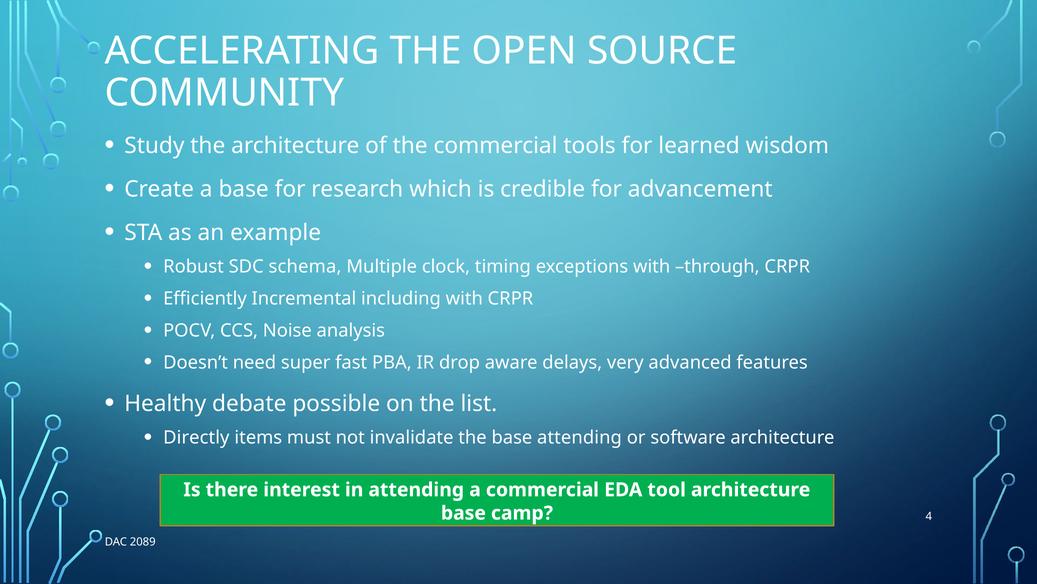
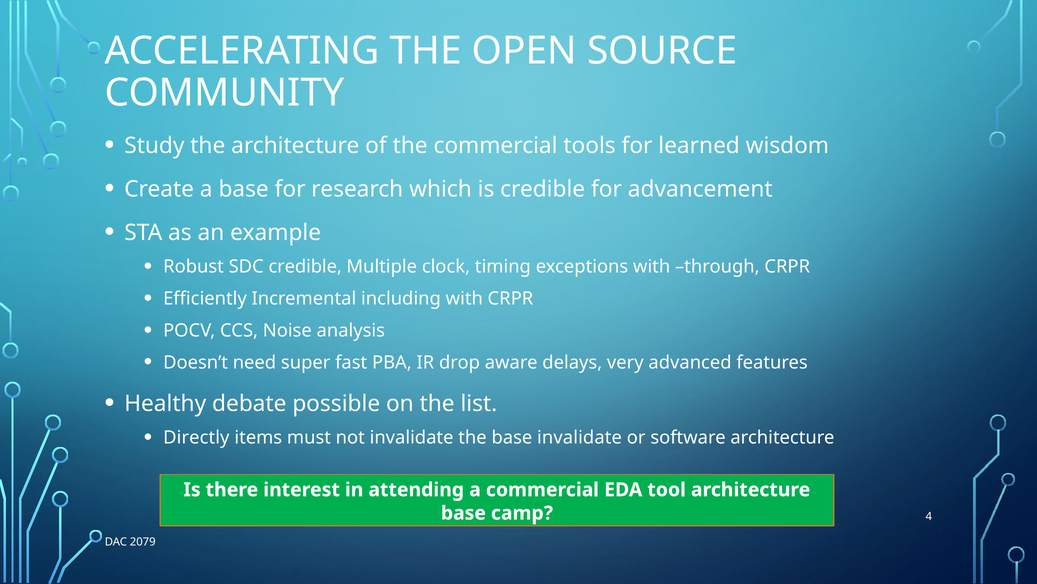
SDC schema: schema -> credible (305, 267)
base attending: attending -> invalidate (580, 437)
2089: 2089 -> 2079 (143, 541)
